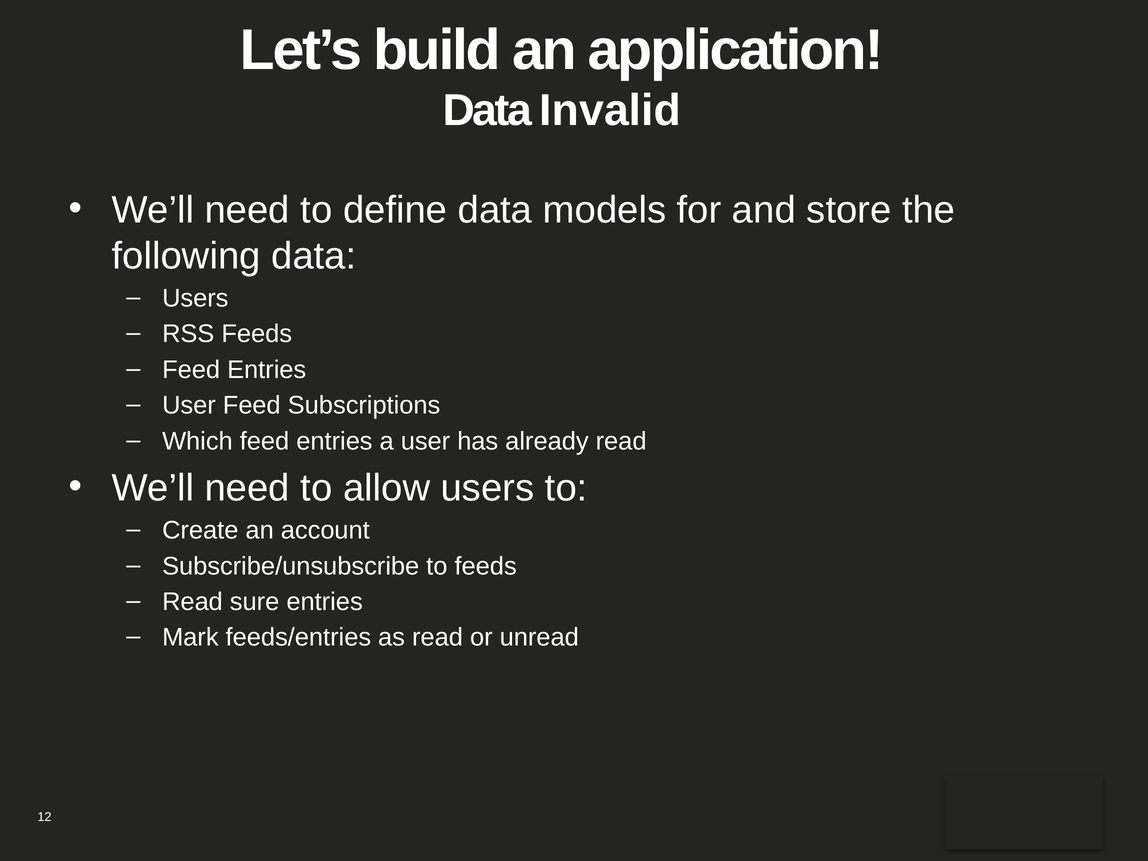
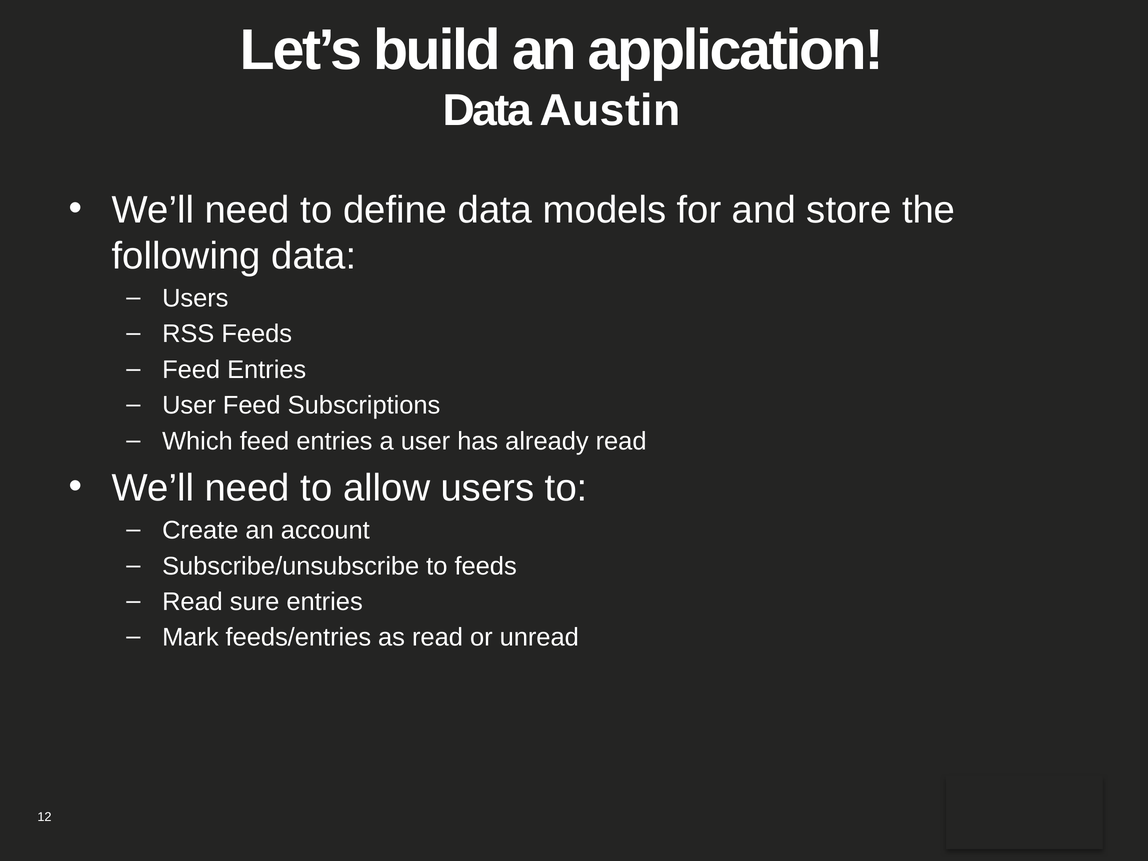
Invalid: Invalid -> Austin (610, 110)
